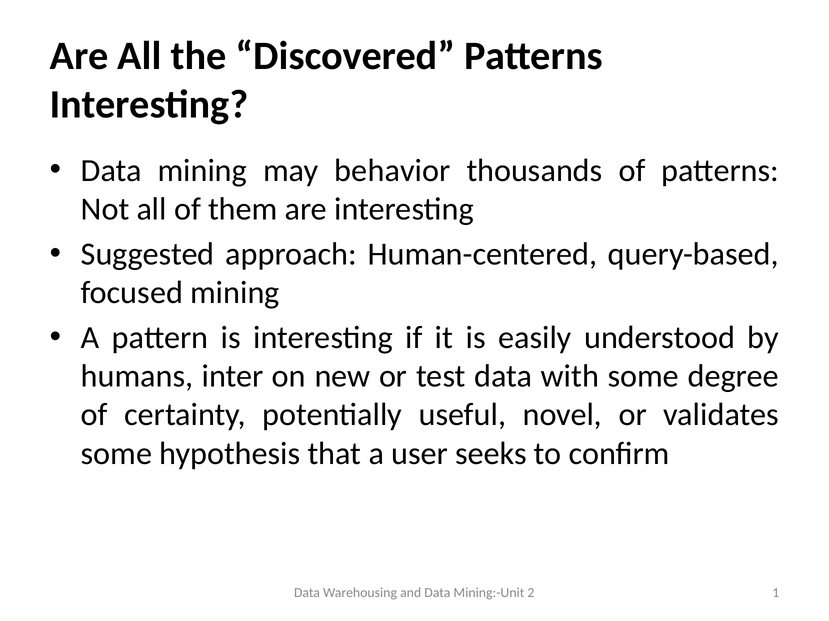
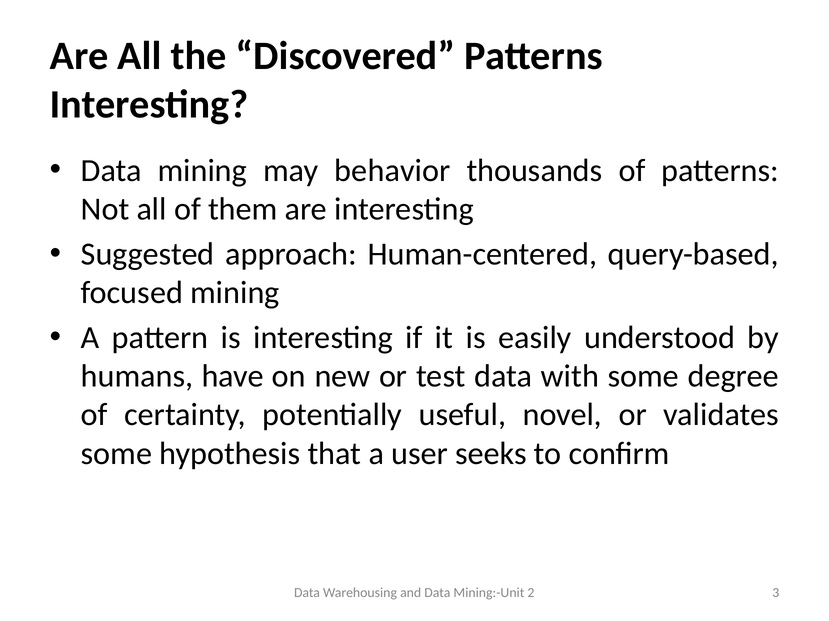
inter: inter -> have (233, 377)
1: 1 -> 3 (776, 594)
